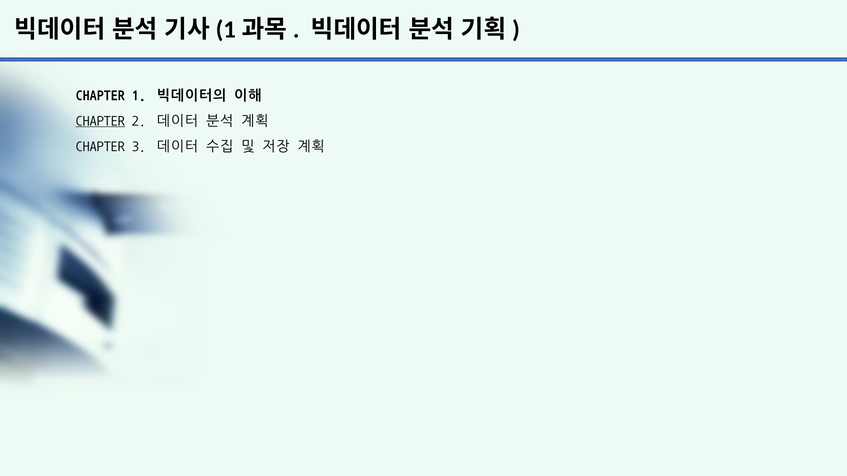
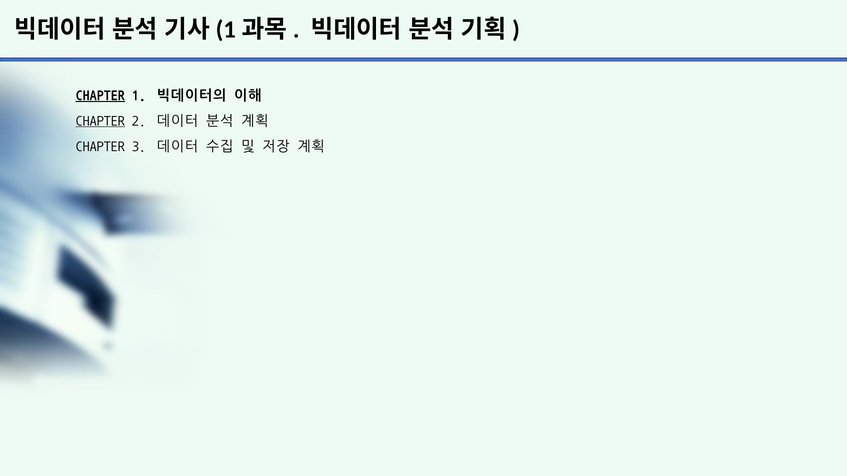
CHAPTER underline: none -> present (100, 95)
